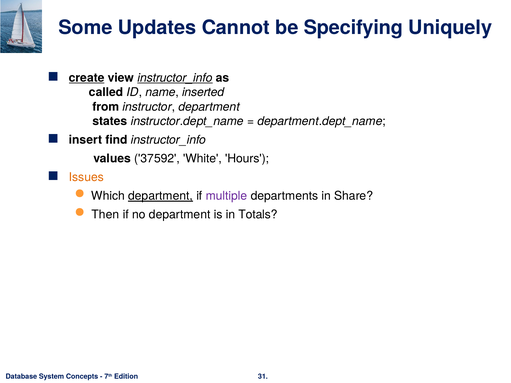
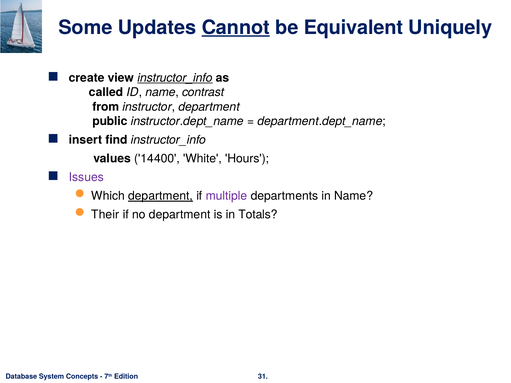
Cannot underline: none -> present (236, 28)
Specifying: Specifying -> Equivalent (353, 28)
create underline: present -> none (87, 78)
inserted: inserted -> contrast (203, 92)
states: states -> public (110, 121)
37592: 37592 -> 14400 (157, 159)
Issues colour: orange -> purple (86, 177)
in Share: Share -> Name (354, 196)
Then: Then -> Their (105, 215)
